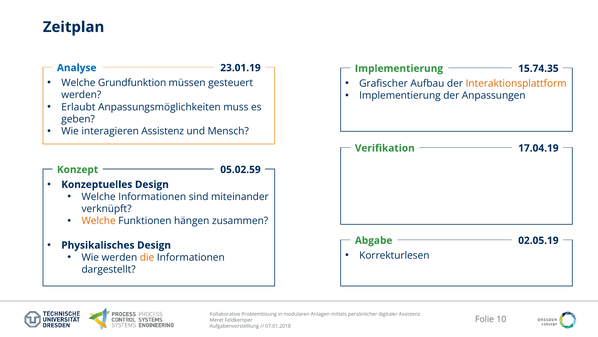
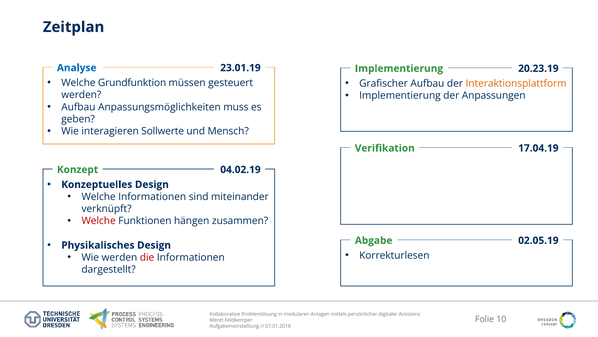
15.74.35: 15.74.35 -> 20.23.19 (538, 68)
Erlaubt: Erlaubt -> Aufbau (78, 107)
interagieren Assistenz: Assistenz -> Sollwerte (163, 131)
05.02.59: 05.02.59 -> 04.02.19 (240, 169)
Welche colour: orange -> red (99, 221)
die colour: orange -> red (147, 257)
